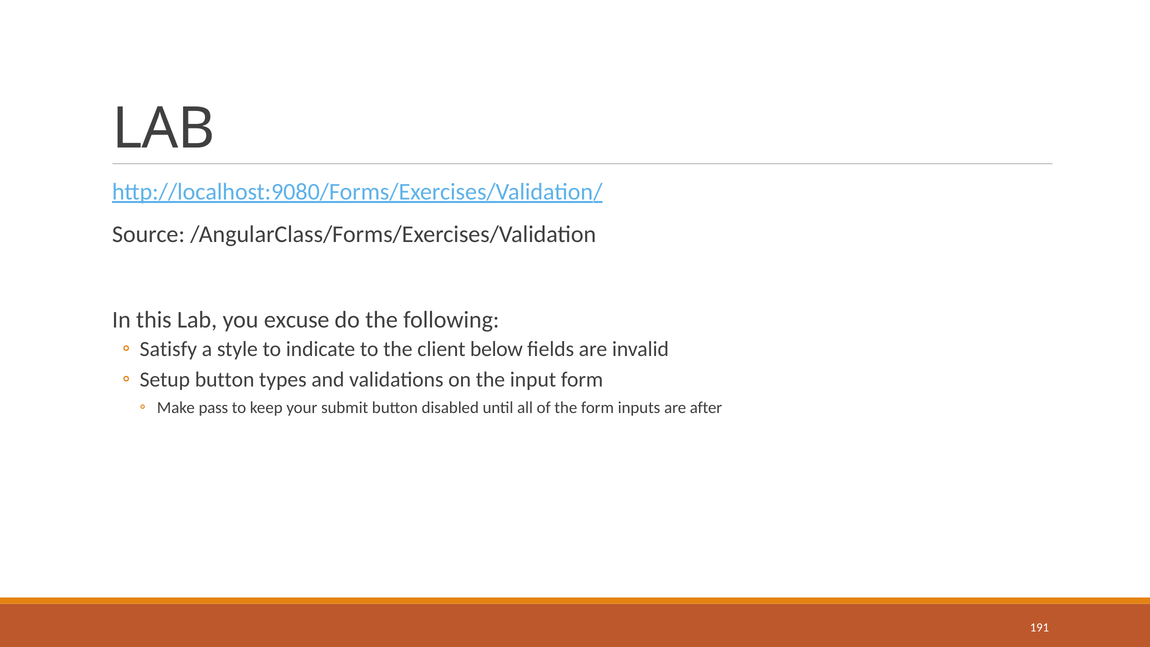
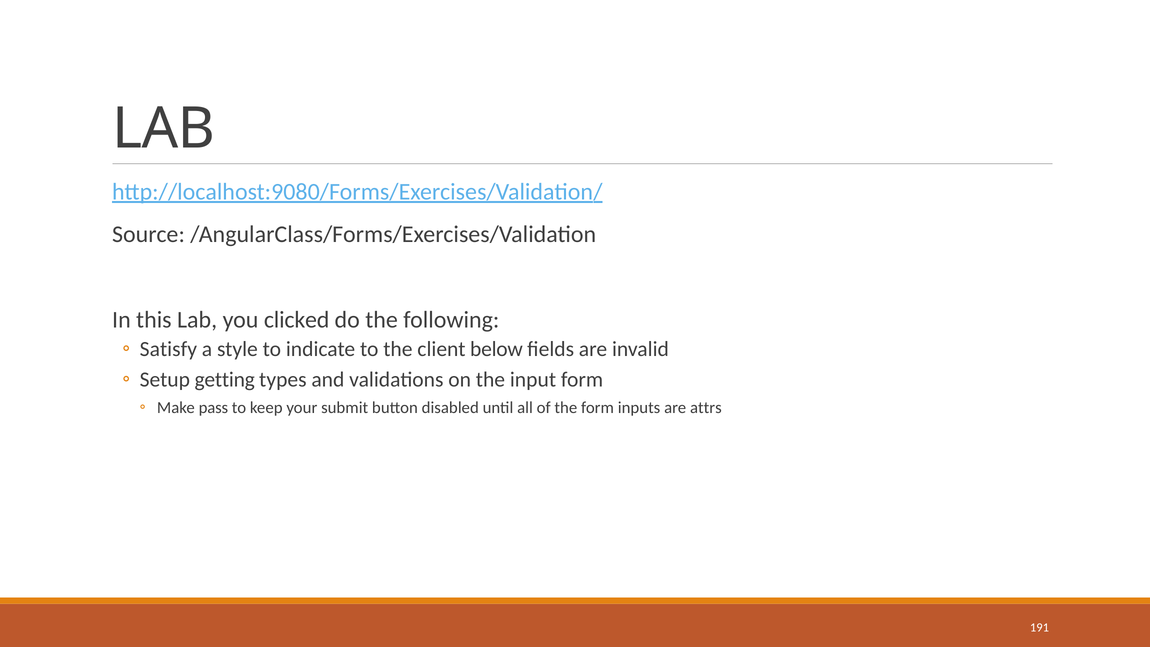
excuse: excuse -> clicked (297, 320)
Setup button: button -> getting (225, 380)
after: after -> attrs (706, 408)
